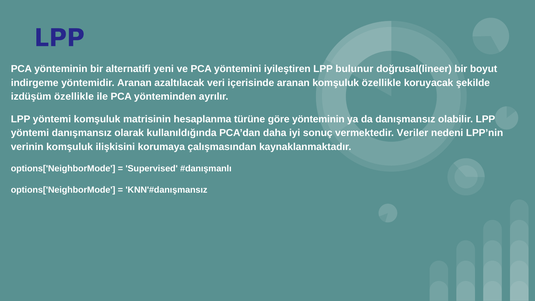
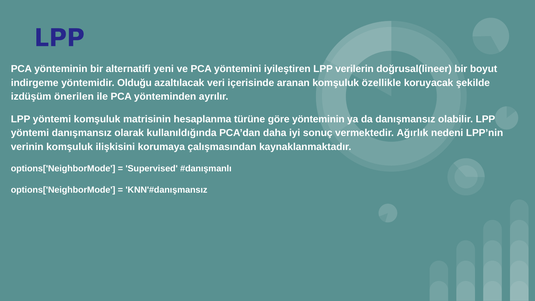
bulunur: bulunur -> verilerin (354, 69)
yöntemidir Aranan: Aranan -> Olduğu (134, 83)
izdüşüm özellikle: özellikle -> önerilen (74, 97)
Veriler: Veriler -> Ağırlık (412, 133)
